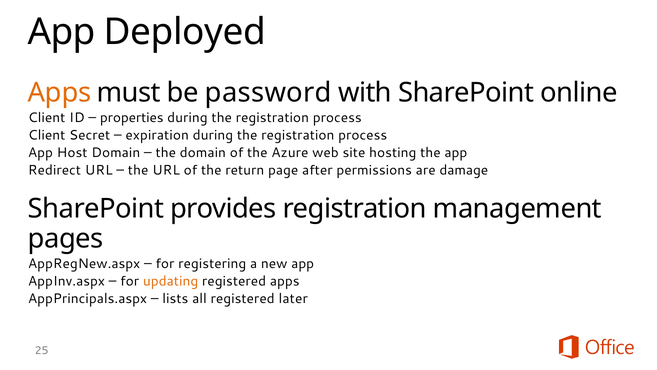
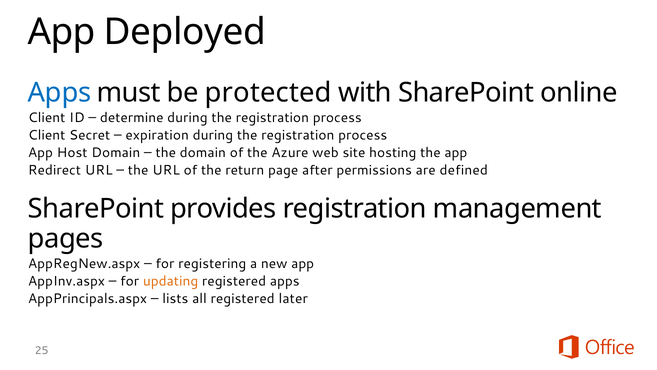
Apps colour: orange -> blue (59, 93)
password: password -> protected (268, 93)
properties: properties -> determine (132, 118)
damage: damage -> defined (464, 170)
